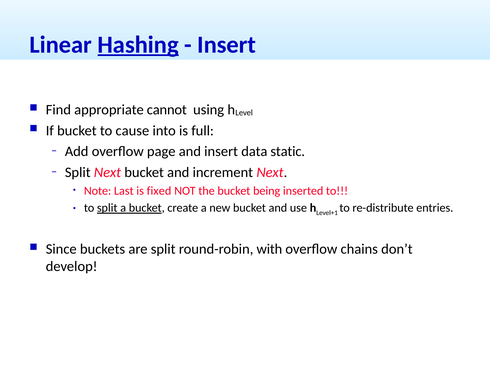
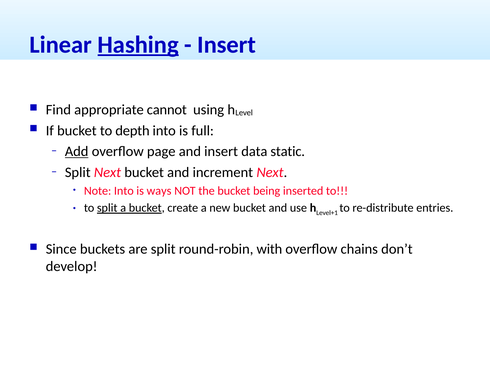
cause: cause -> depth (132, 131)
Add underline: none -> present (77, 152)
Note Last: Last -> Into (124, 191)
fixed: fixed -> ways (159, 191)
